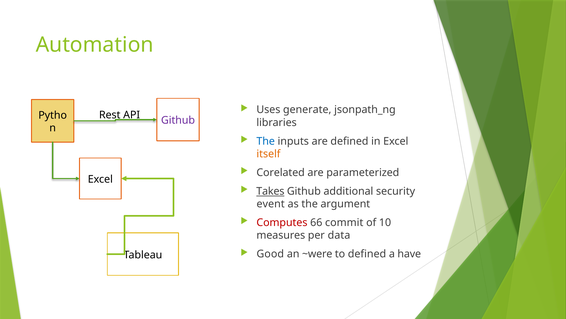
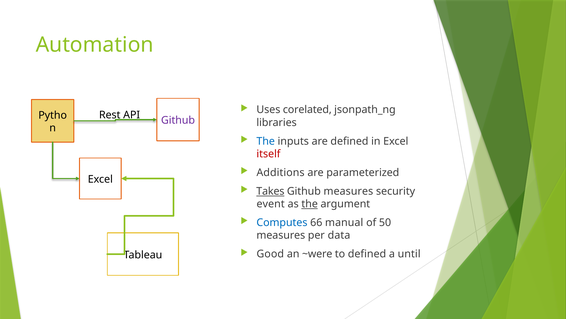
generate: generate -> corelated (307, 110)
itself colour: orange -> red (268, 154)
Corelated: Corelated -> Additions (281, 172)
Github additional: additional -> measures (348, 191)
the underline: none -> present (310, 204)
Computes colour: red -> blue (282, 222)
commit: commit -> manual (344, 222)
10: 10 -> 50 (385, 222)
have: have -> until (409, 254)
